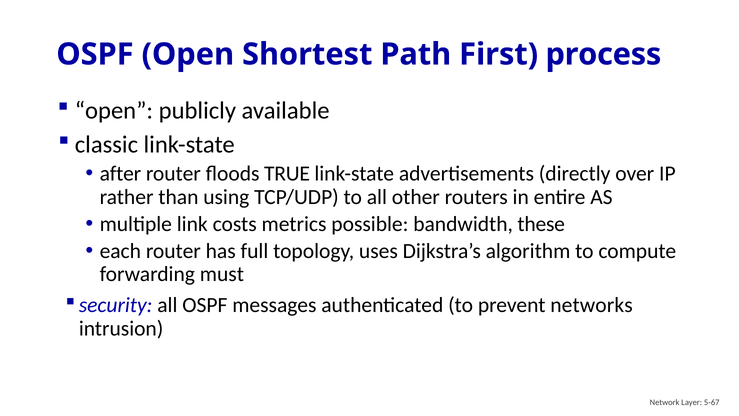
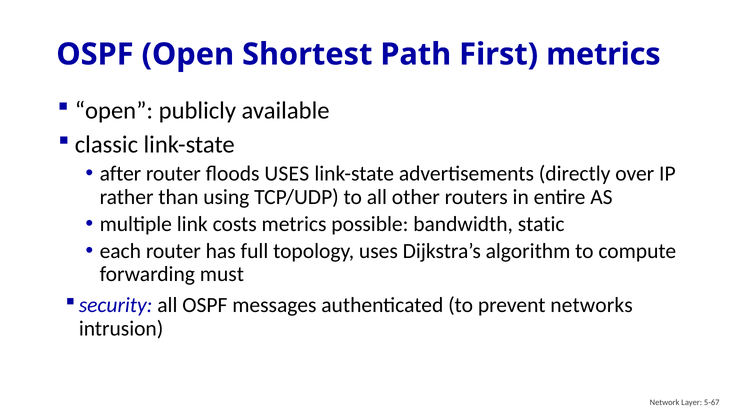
First process: process -> metrics (603, 54)
floods TRUE: TRUE -> USES (287, 173)
these: these -> static (541, 224)
